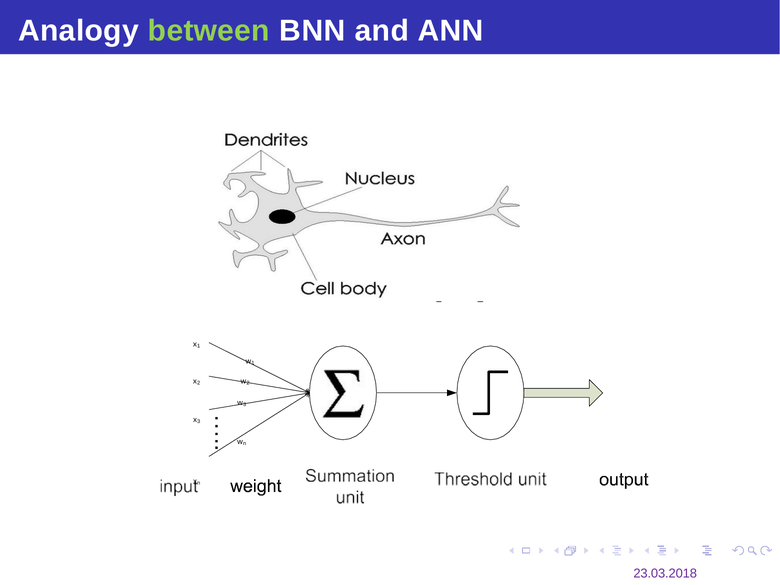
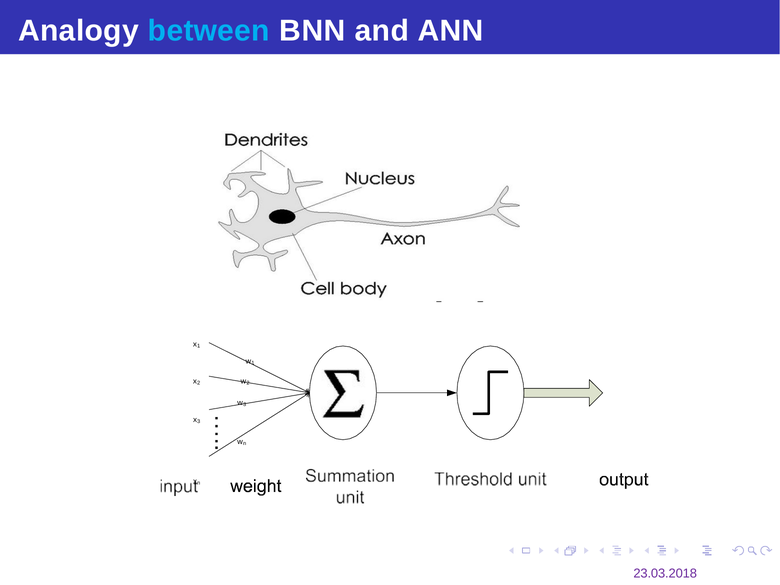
between colour: light green -> light blue (209, 31)
